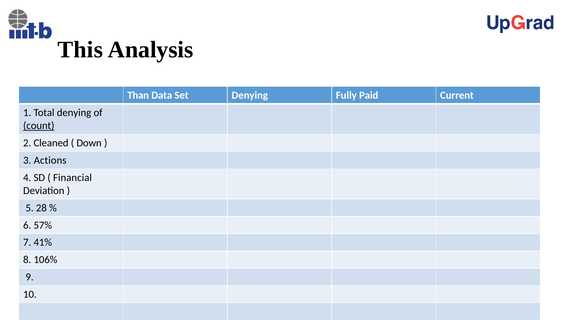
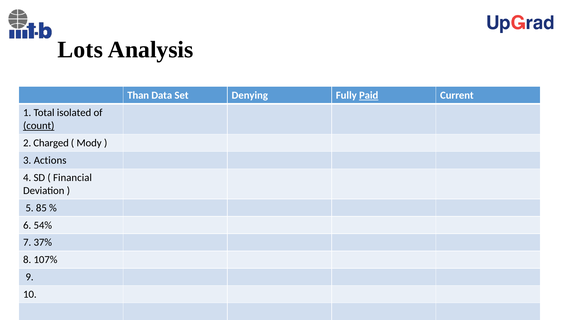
This: This -> Lots (80, 50)
Paid underline: none -> present (369, 95)
Total denying: denying -> isolated (74, 113)
Cleaned: Cleaned -> Charged (51, 143)
Down: Down -> Mody (89, 143)
28: 28 -> 85 (41, 208)
57%: 57% -> 54% (43, 225)
41%: 41% -> 37% (43, 242)
106%: 106% -> 107% (45, 260)
